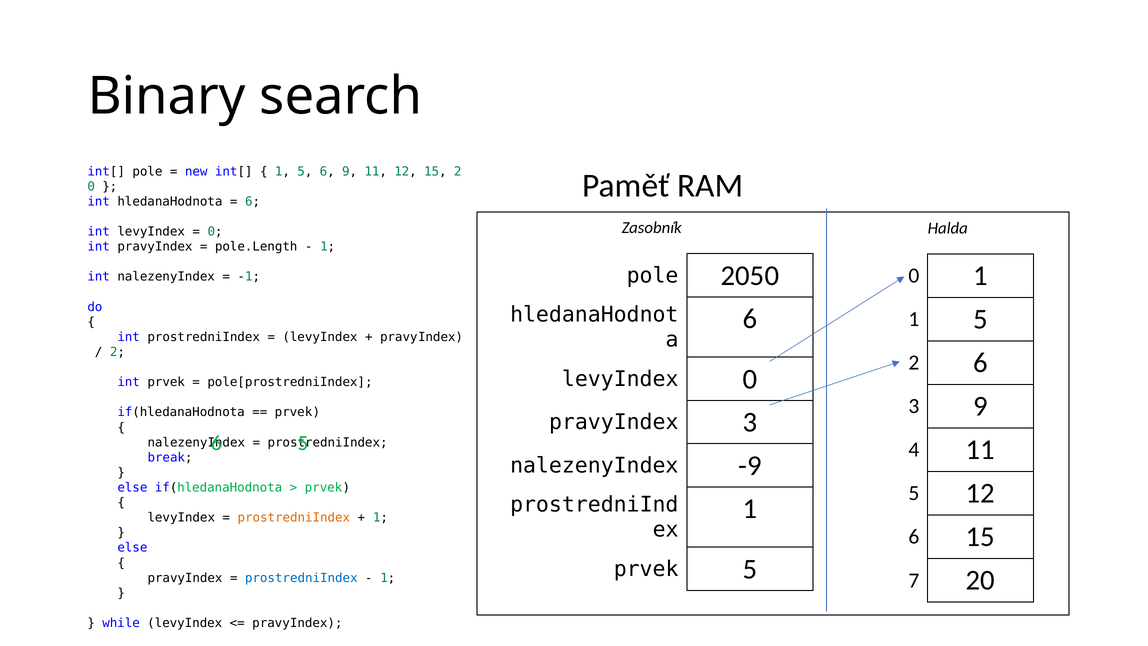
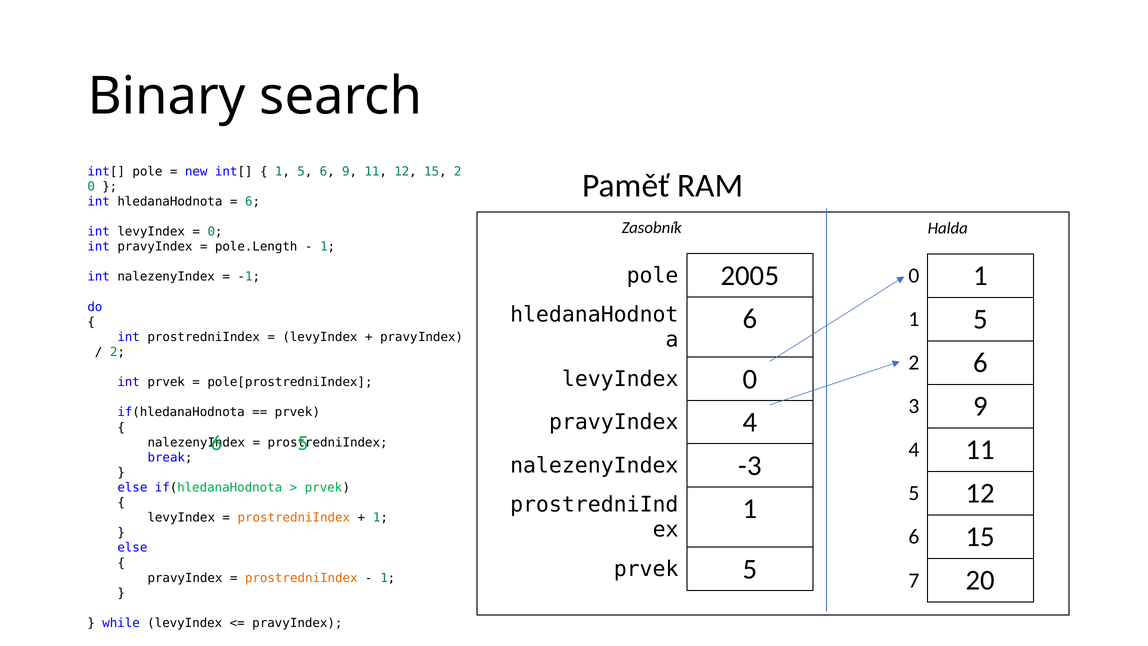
2050: 2050 -> 2005 (750, 276)
pravyIndex 3: 3 -> 4 (750, 422)
-9: -9 -> -3 (750, 465)
prostredniIndex colour: blue -> orange (301, 578)
